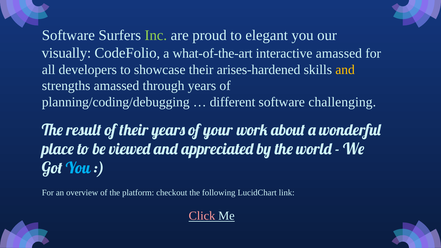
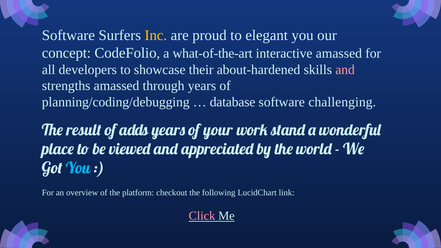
Inc colour: light green -> yellow (156, 35)
visually: visually -> concept (66, 53)
arises-hardened: arises-hardened -> about-hardened (259, 70)
and colour: yellow -> pink (345, 70)
different: different -> database (233, 102)
of their: their -> adds (134, 130)
about: about -> stand (288, 130)
